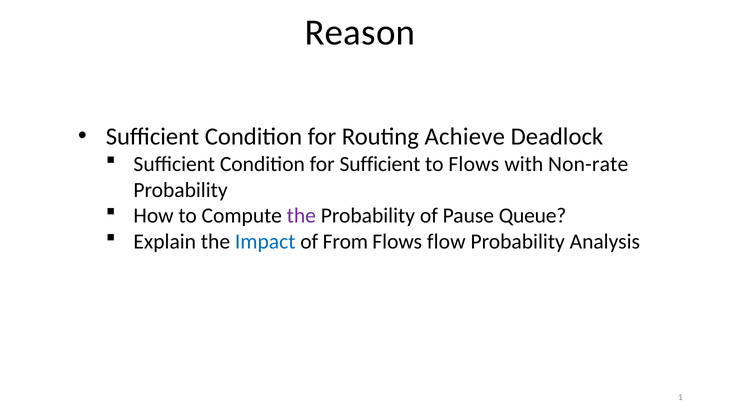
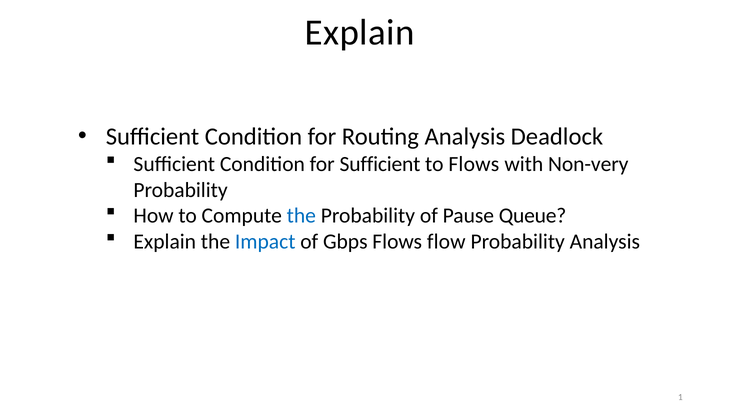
Reason: Reason -> Explain (360, 32)
Routing Achieve: Achieve -> Analysis (465, 136)
Non-rate: Non-rate -> Non-very (588, 164)
the colour: purple -> blue (301, 216)
From: From -> Gbps (345, 242)
